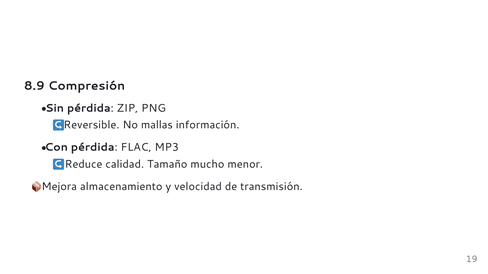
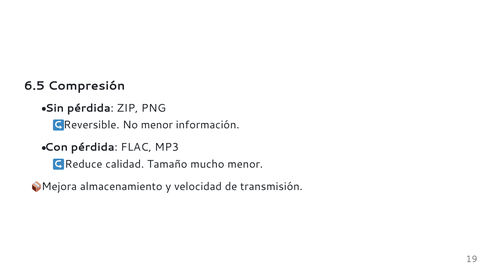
8.9: 8.9 -> 6.5 (34, 86)
No mallas: mallas -> menor (157, 125)
